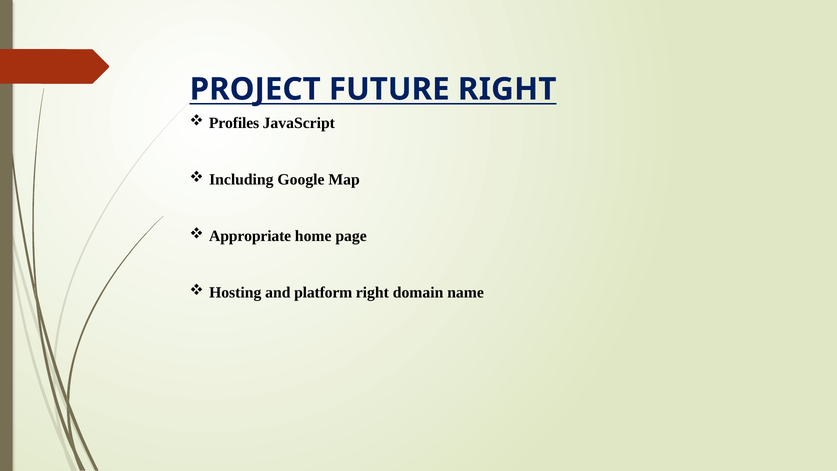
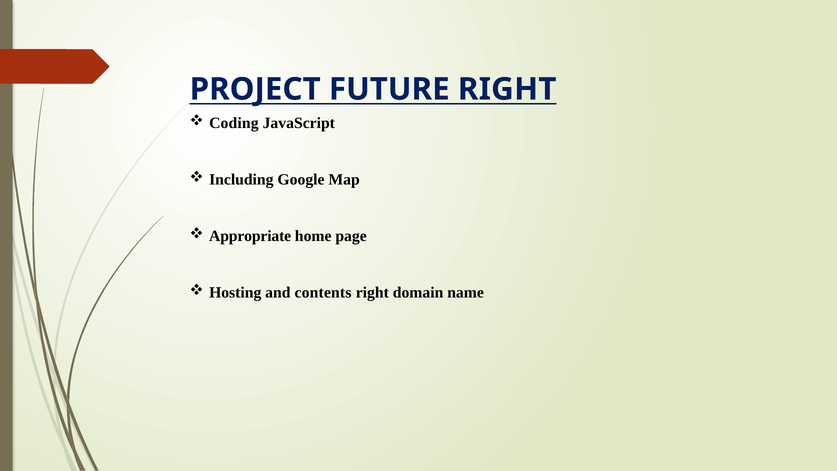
Profiles: Profiles -> Coding (234, 123)
platform: platform -> contents (323, 292)
